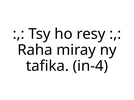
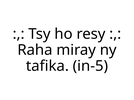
in-4: in-4 -> in-5 (90, 66)
